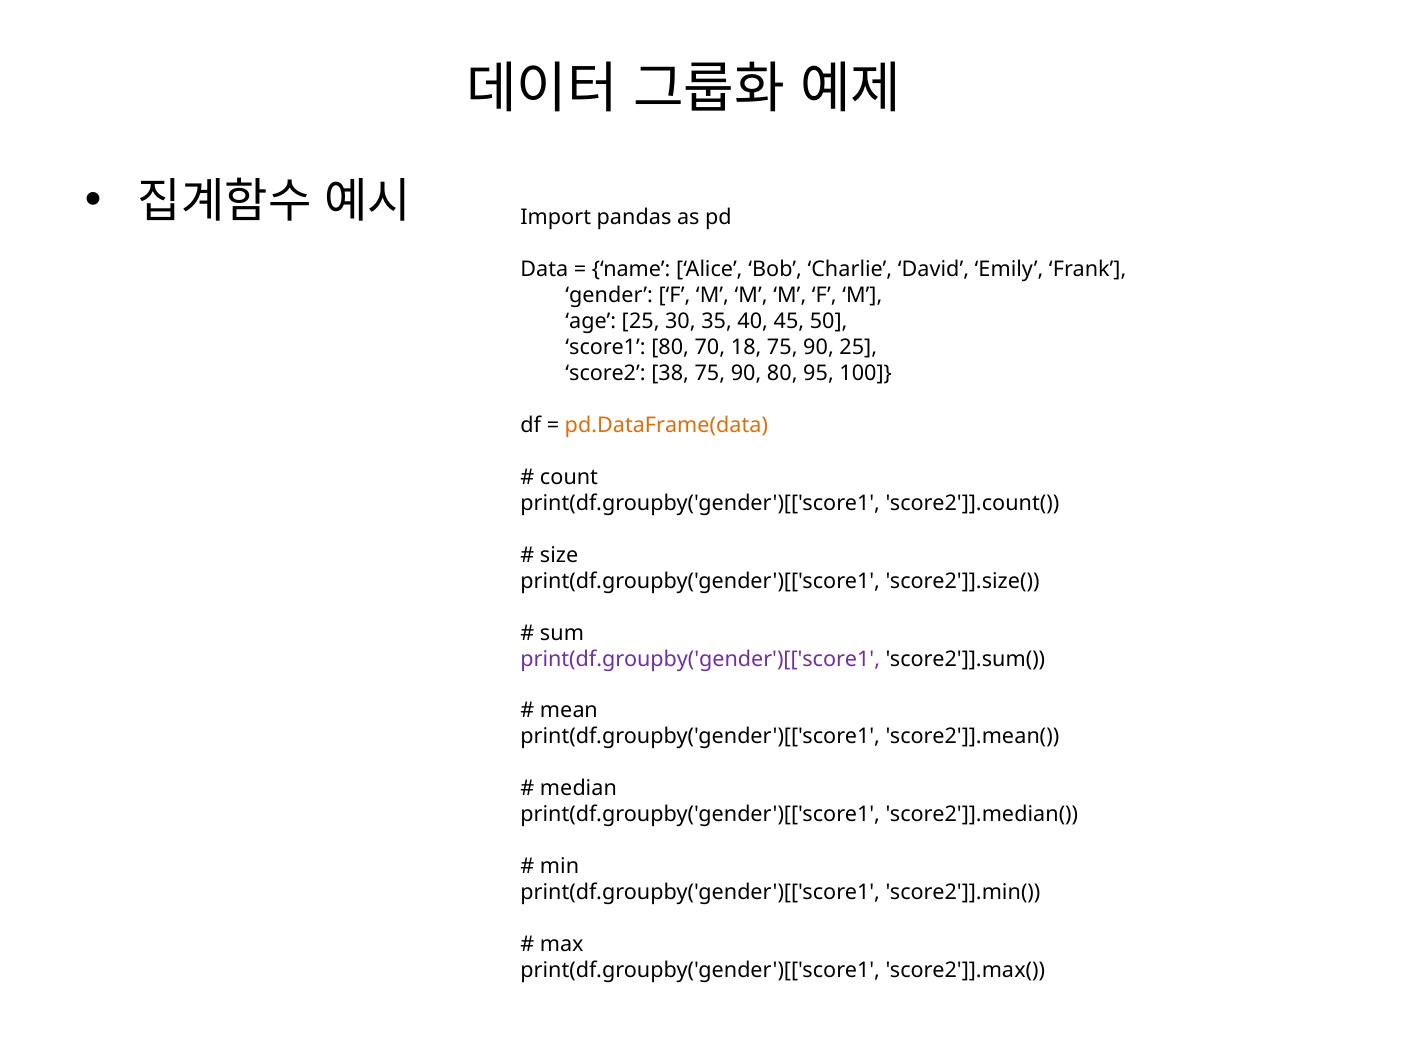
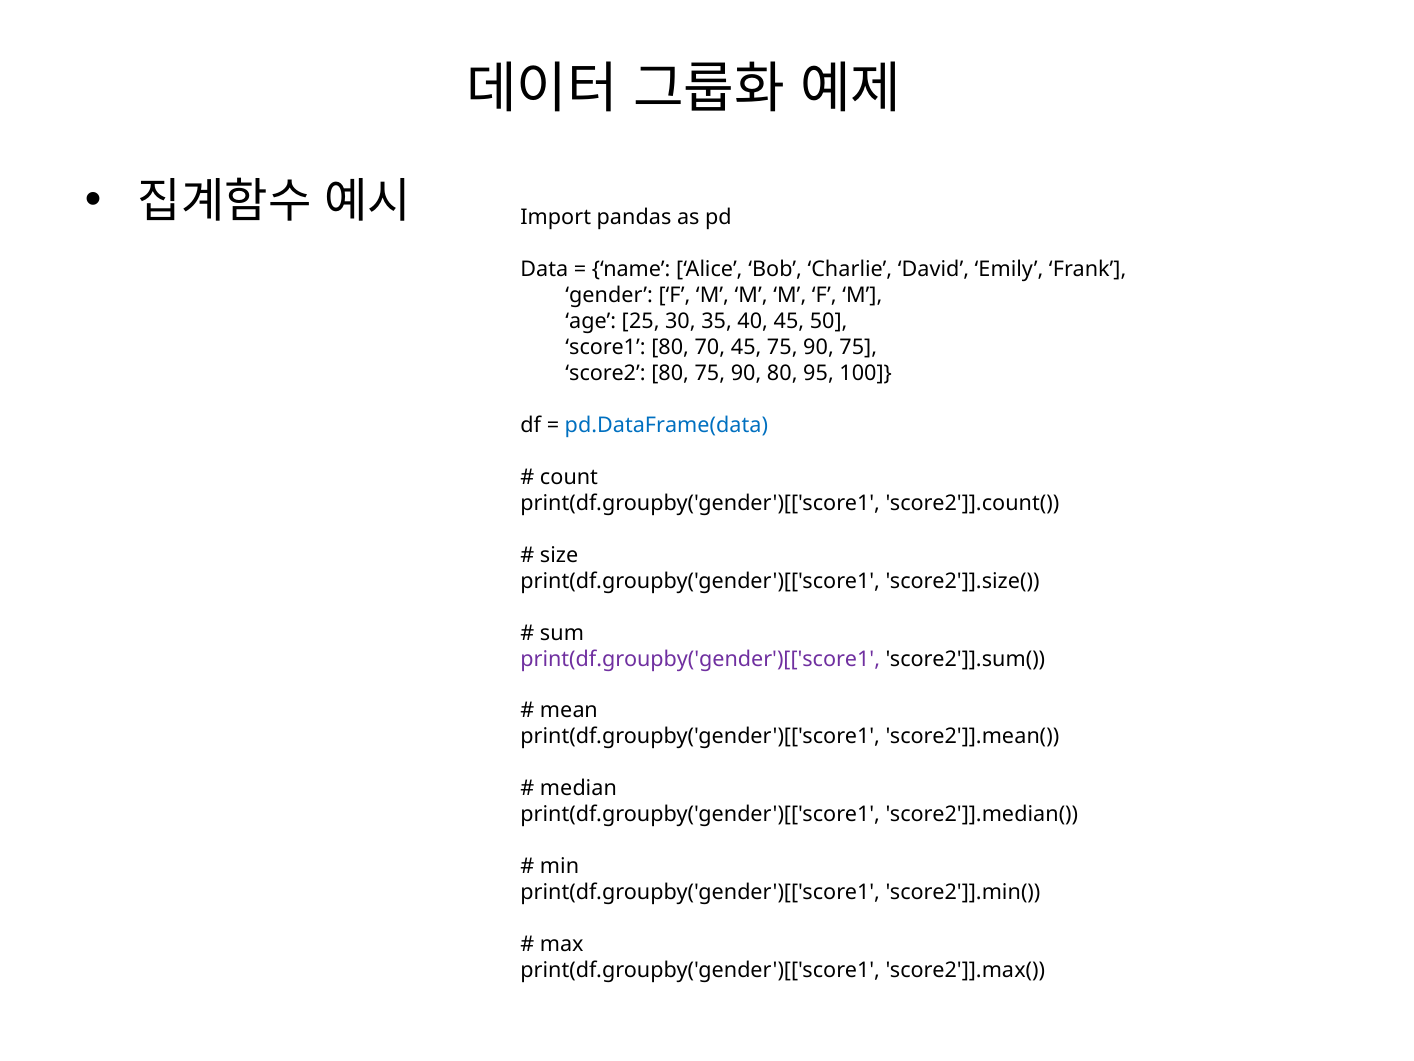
70 18: 18 -> 45 (746, 347)
90 25: 25 -> 75 (858, 347)
score2 38: 38 -> 80 (670, 373)
pd.DataFrame(data colour: orange -> blue (666, 425)
